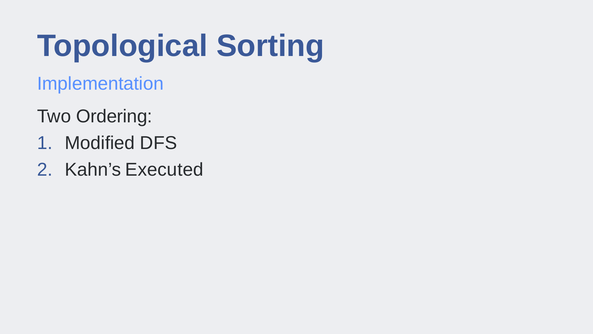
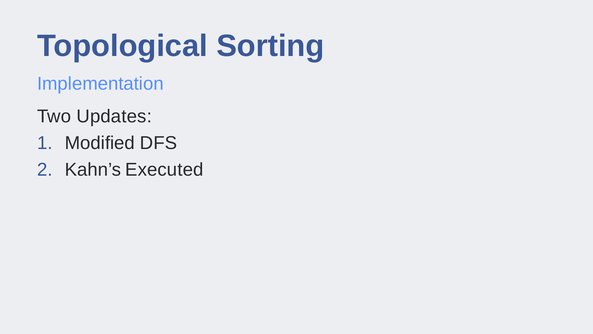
Ordering: Ordering -> Updates (114, 116)
